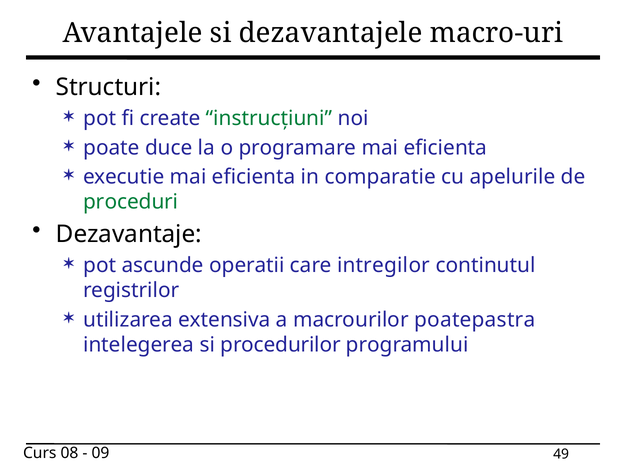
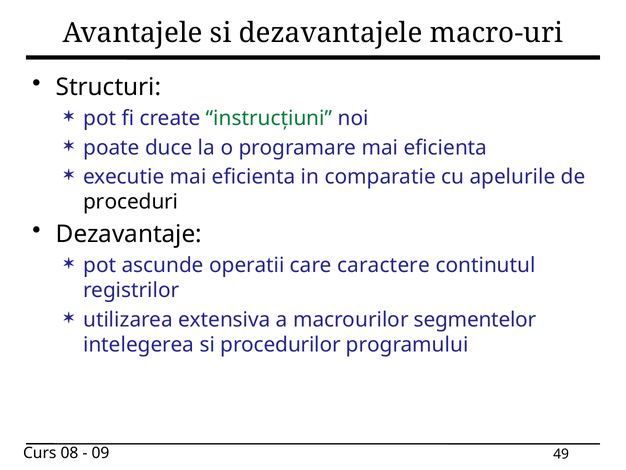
proceduri colour: green -> black (131, 202)
intregilor: intregilor -> caractere (384, 265)
poatepastra: poatepastra -> segmentelor (475, 319)
